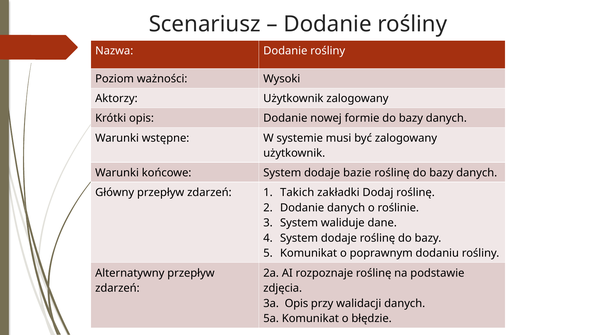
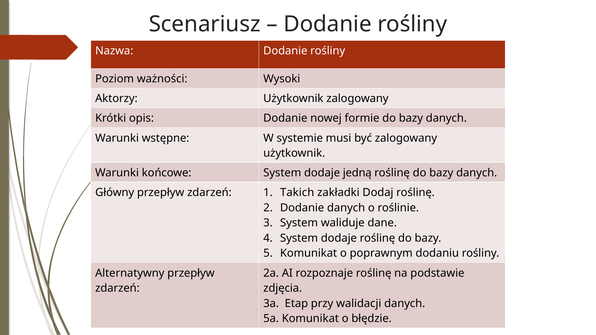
bazie: bazie -> jedną (357, 173)
3a Opis: Opis -> Etap (296, 304)
